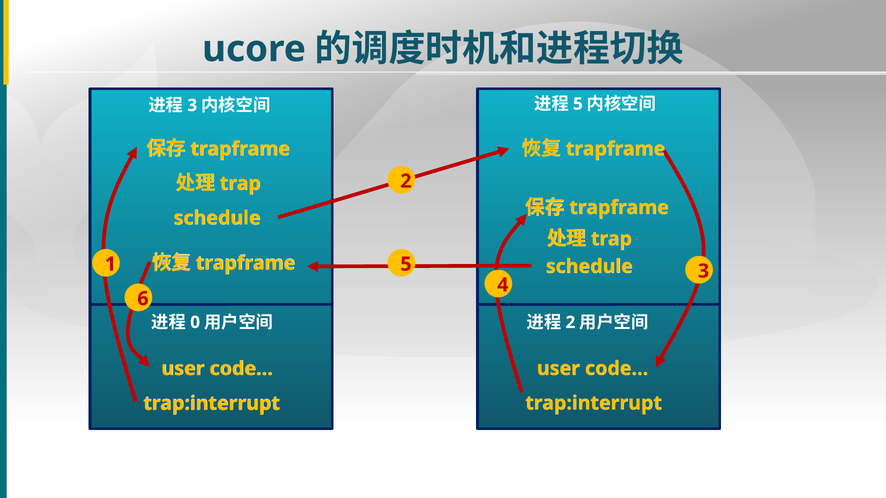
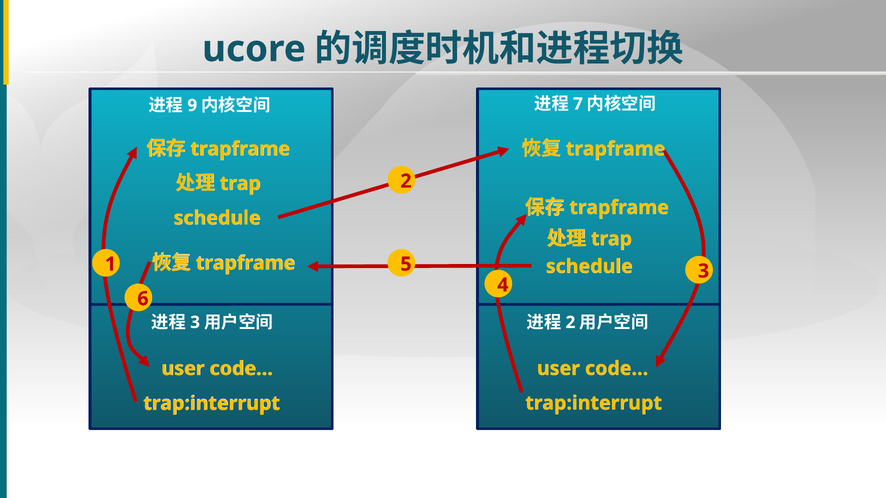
5: 5 -> 7 (578, 104)
3: 3 -> 9 (192, 105)
0: 0 -> 3 (195, 323)
